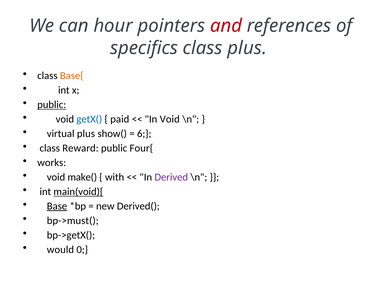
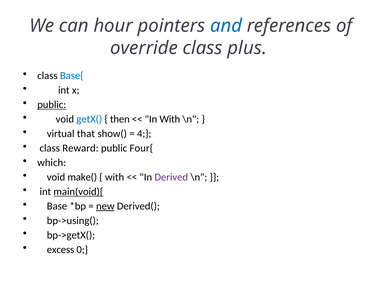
and colour: red -> blue (226, 26)
specifics: specifics -> override (144, 48)
Base{ colour: orange -> blue (72, 76)
paid: paid -> then (120, 119)
In Void: Void -> With (170, 119)
virtual plus: plus -> that (86, 134)
6: 6 -> 4 (144, 134)
works: works -> which (52, 163)
Base underline: present -> none (57, 206)
new underline: none -> present (105, 206)
bp->must(: bp->must( -> bp->using( (73, 221)
would: would -> excess (61, 250)
